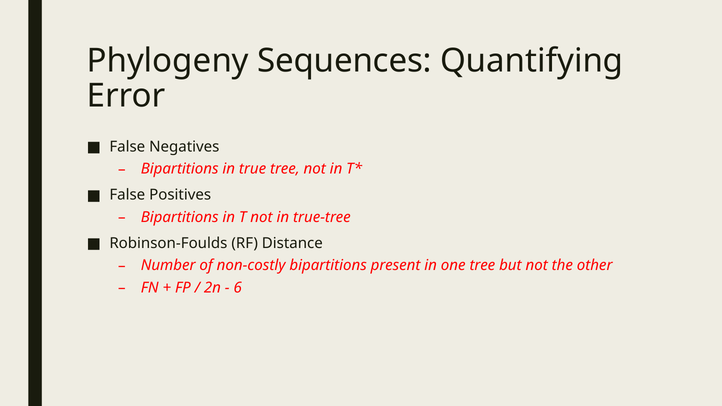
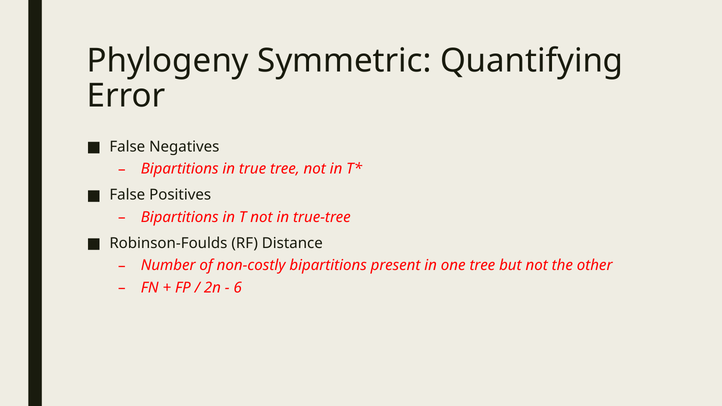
Sequences: Sequences -> Symmetric (344, 61)
